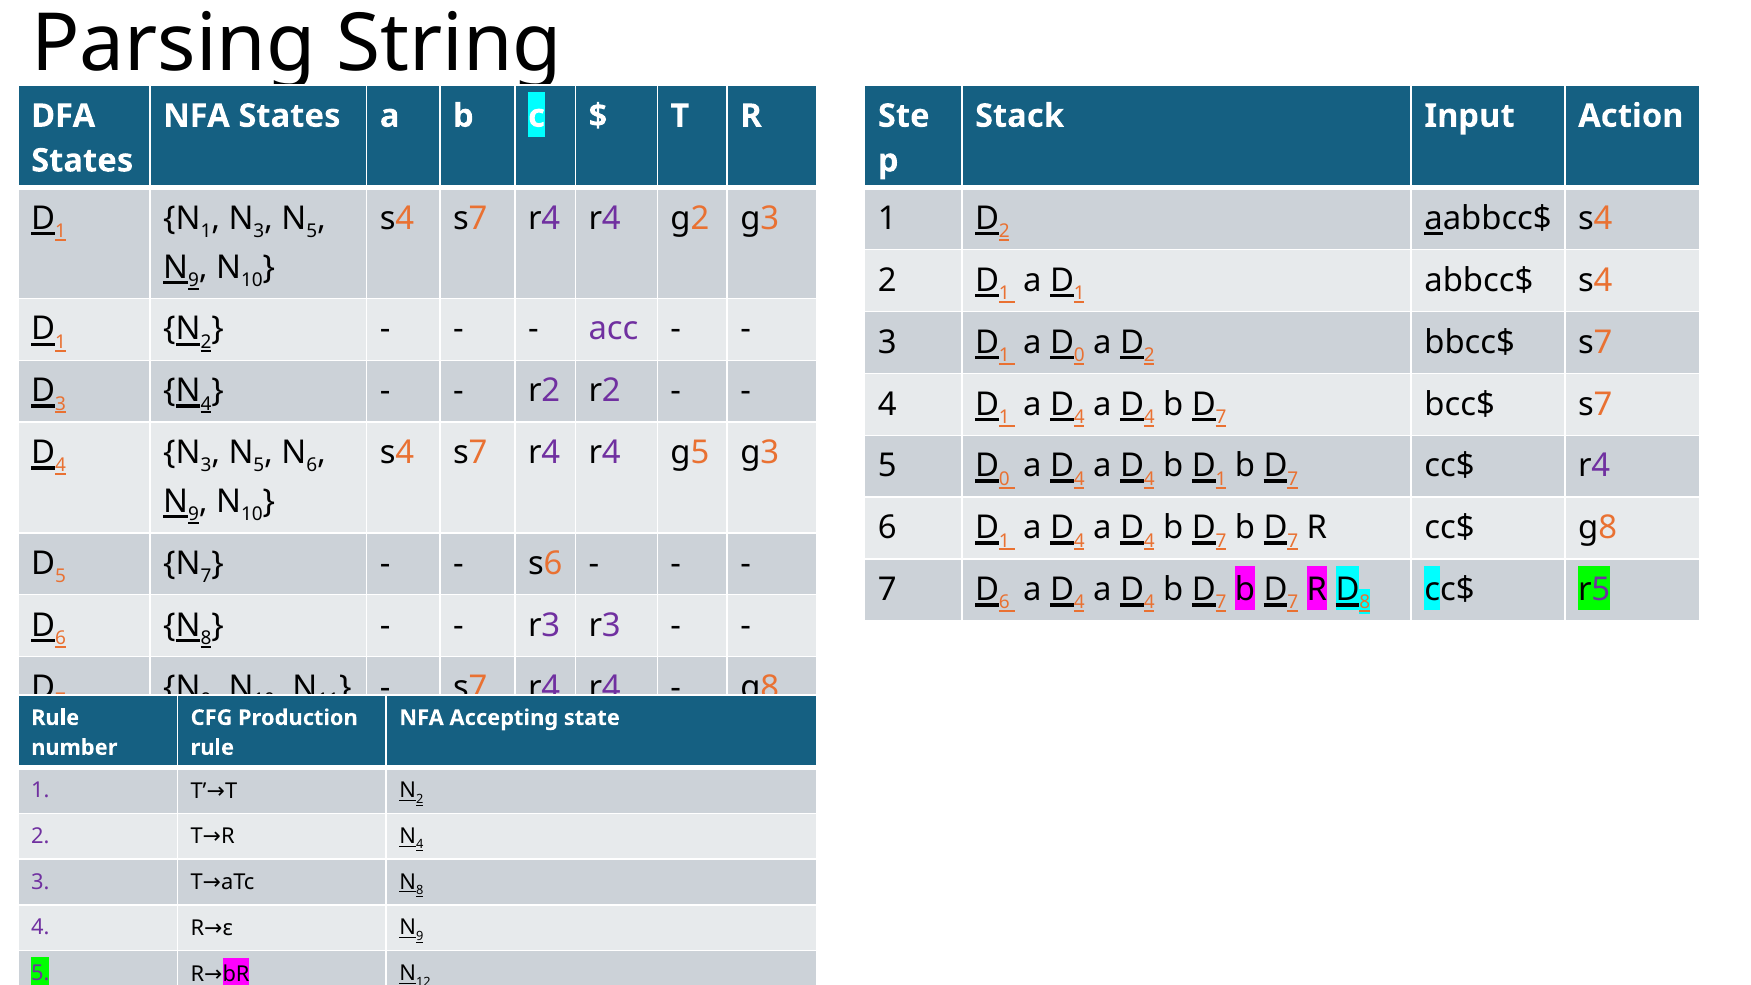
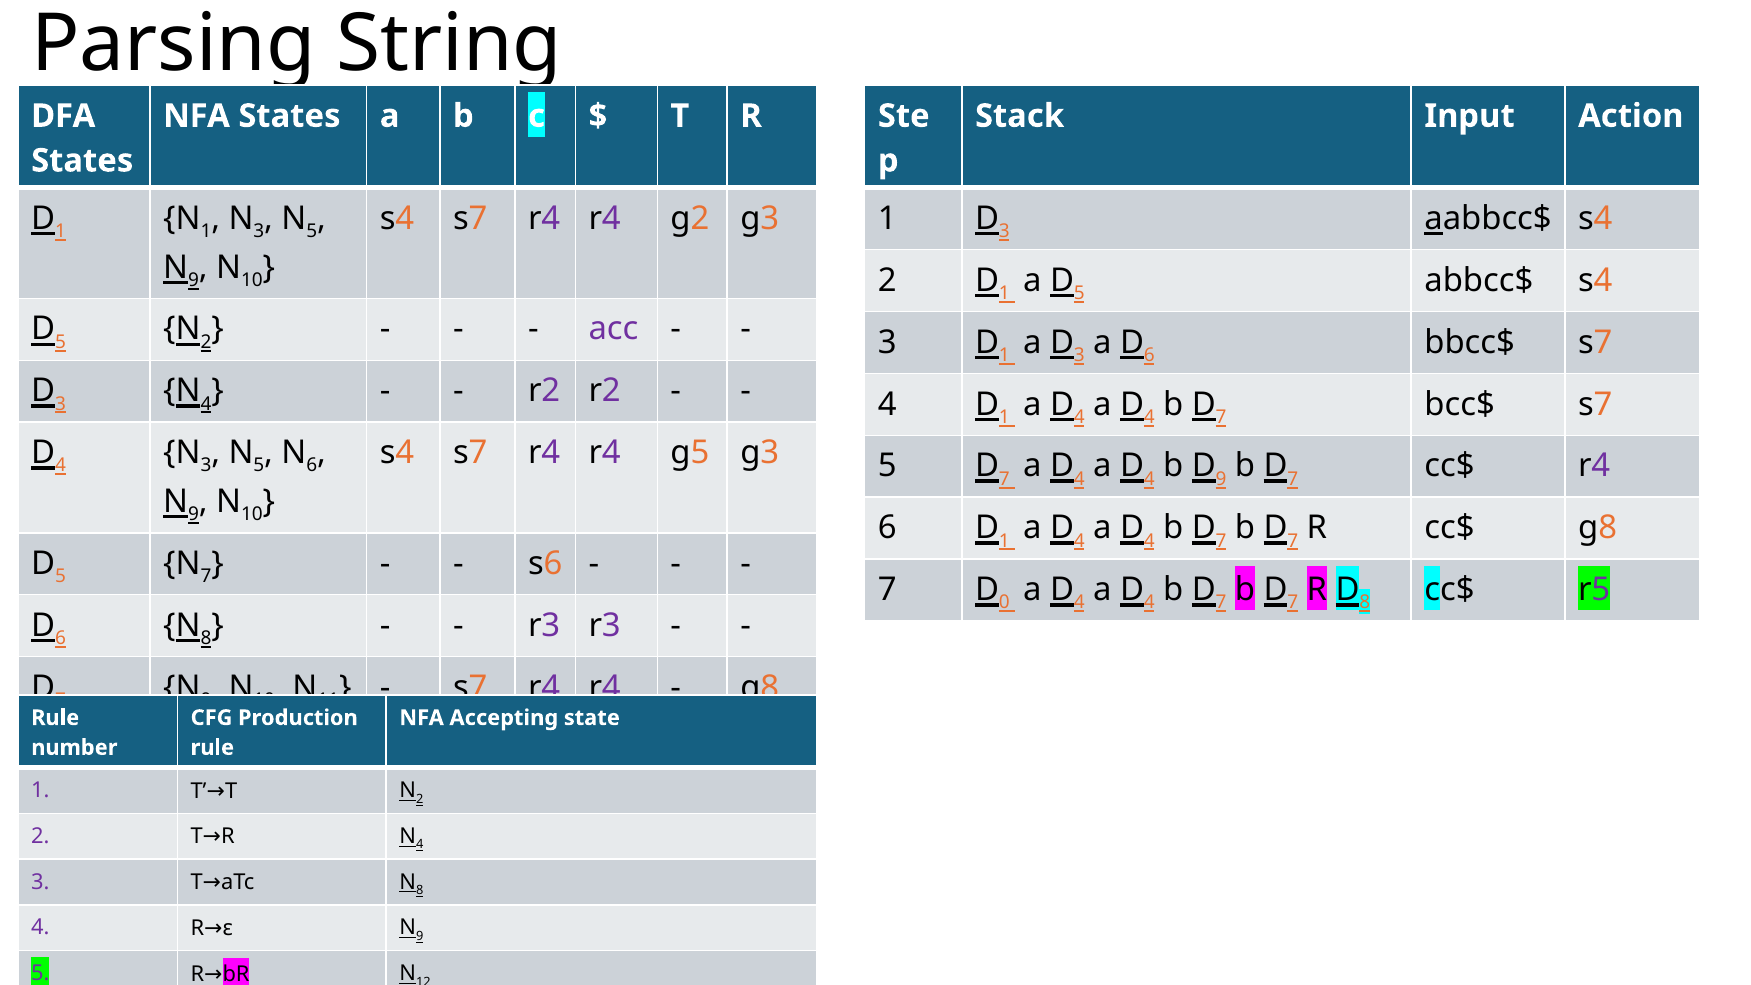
2: 2 -> 3 (1004, 231)
1: 1 -> 5 (1079, 293)
1: 1 -> 5 (60, 342)
0: 0 -> 3 (1079, 355)
2: 2 -> 6 (1149, 355)
0: 0 -> 7 (1004, 479)
1: 1 -> 9 (1221, 479)
6: 6 -> 0 (1004, 603)
